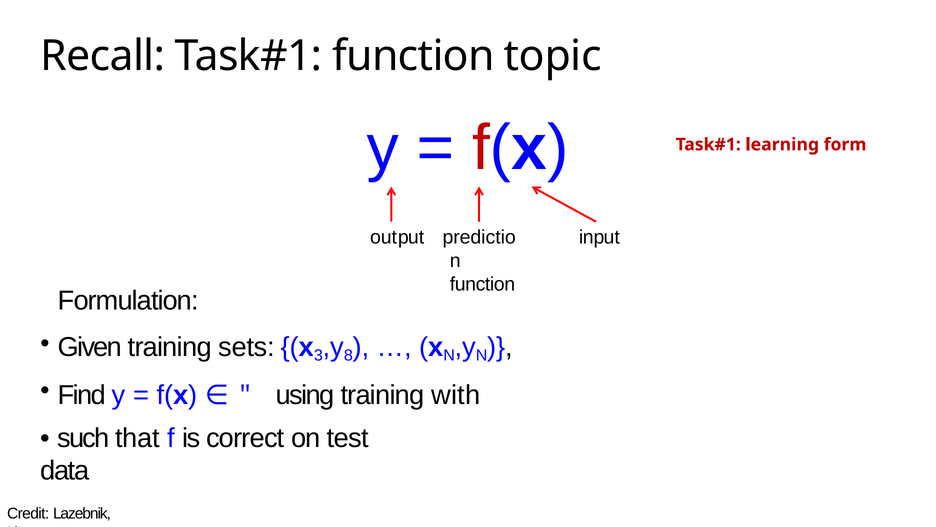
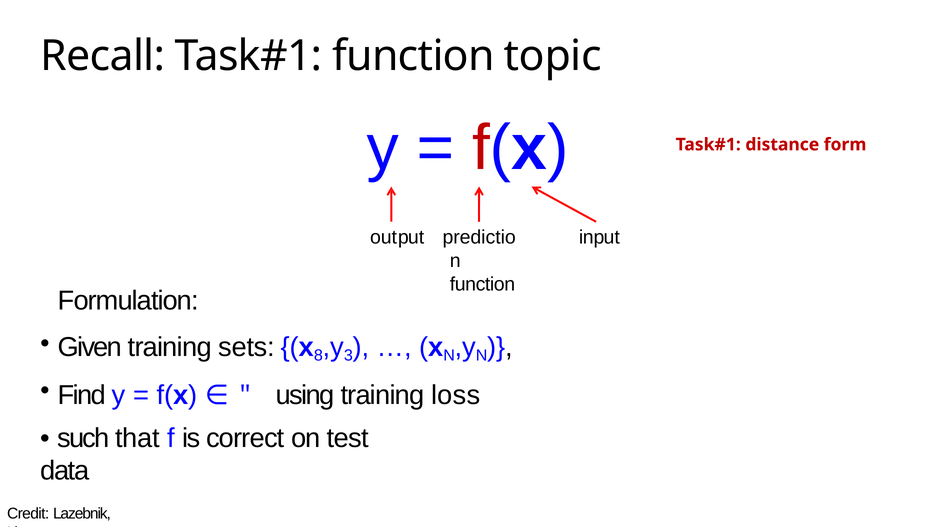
learning: learning -> distance (782, 144)
3: 3 -> 8 (318, 355)
8: 8 -> 3 (348, 355)
with: with -> loss (456, 395)
